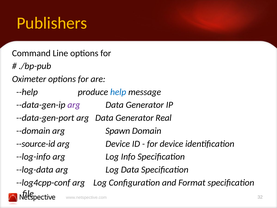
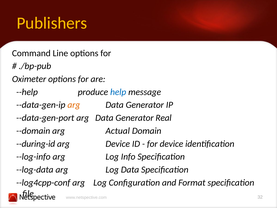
arg colour: purple -> orange (74, 105)
Spawn: Spawn -> Actual (118, 131)
--source-id: --source-id -> --during-id (36, 144)
